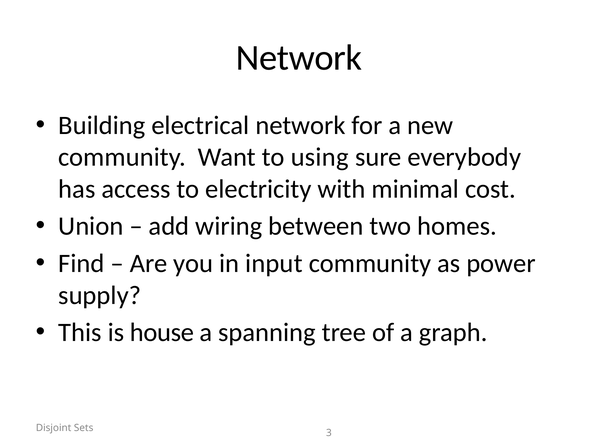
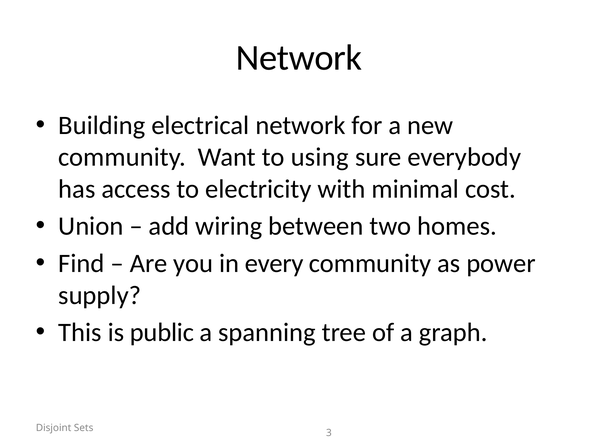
input: input -> every (274, 264)
house: house -> public (162, 333)
